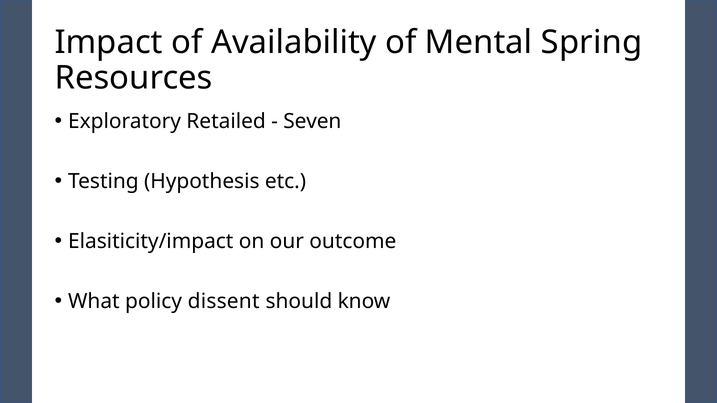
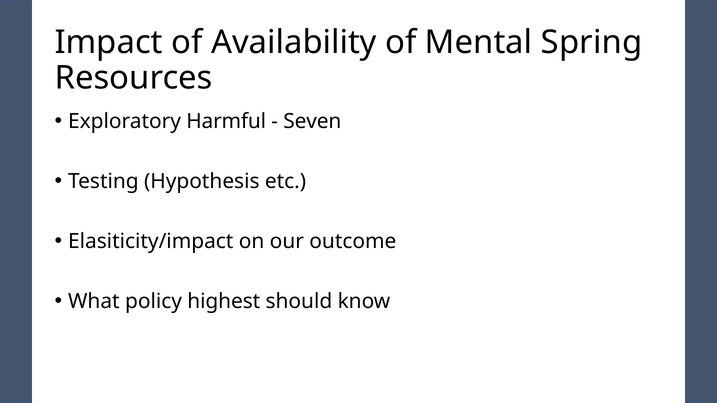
Retailed: Retailed -> Harmful (226, 121)
dissent: dissent -> highest (224, 302)
